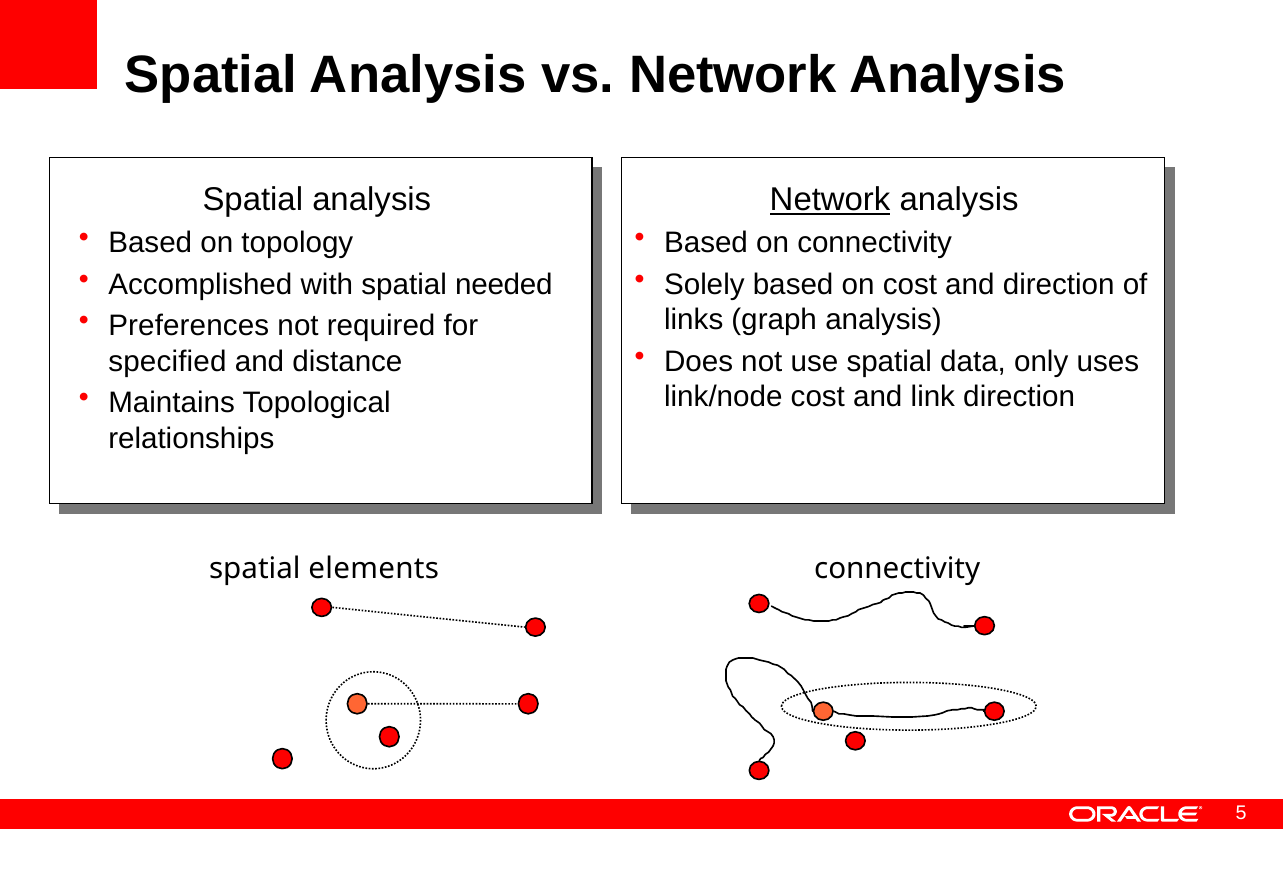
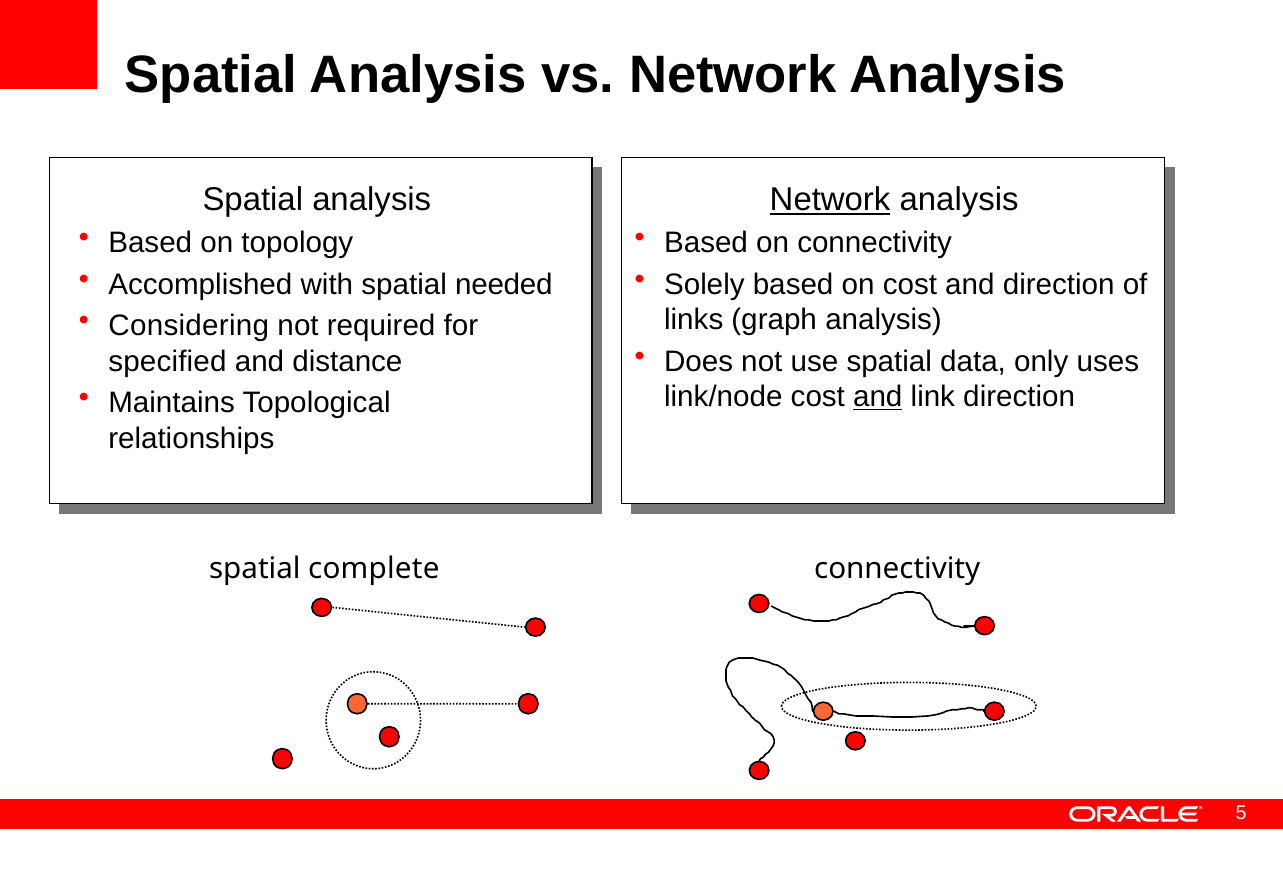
Preferences: Preferences -> Considering (189, 326)
and underline: none -> present (878, 397)
elements: elements -> complete (374, 568)
